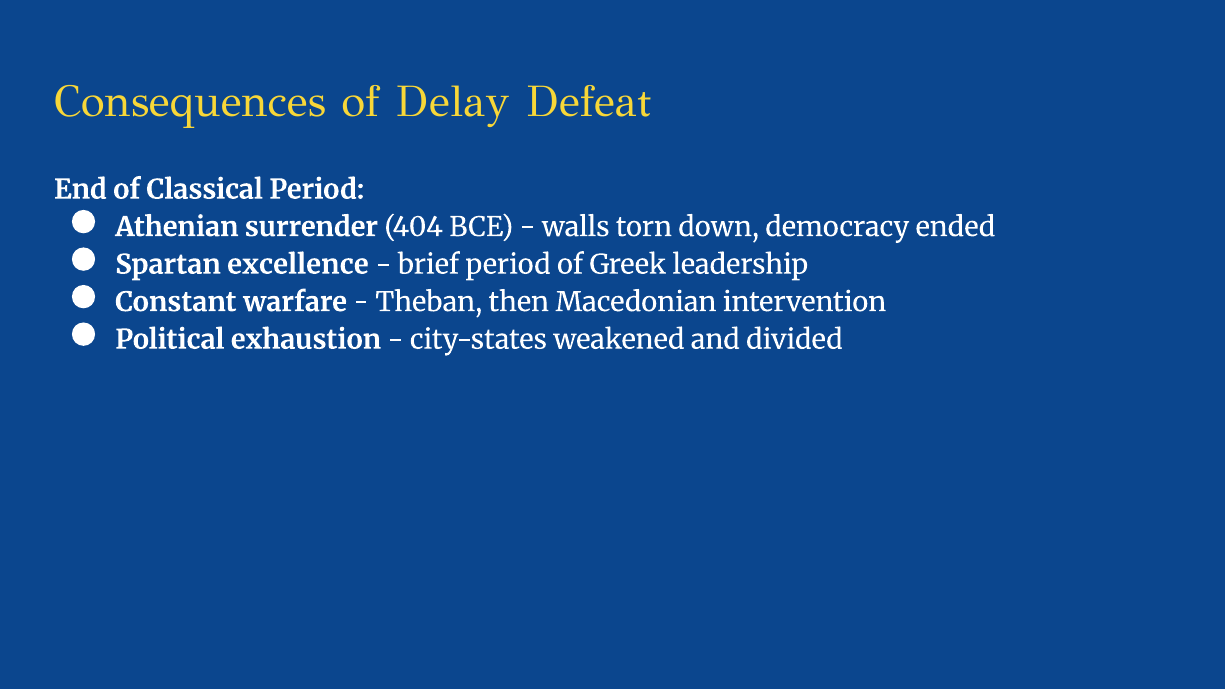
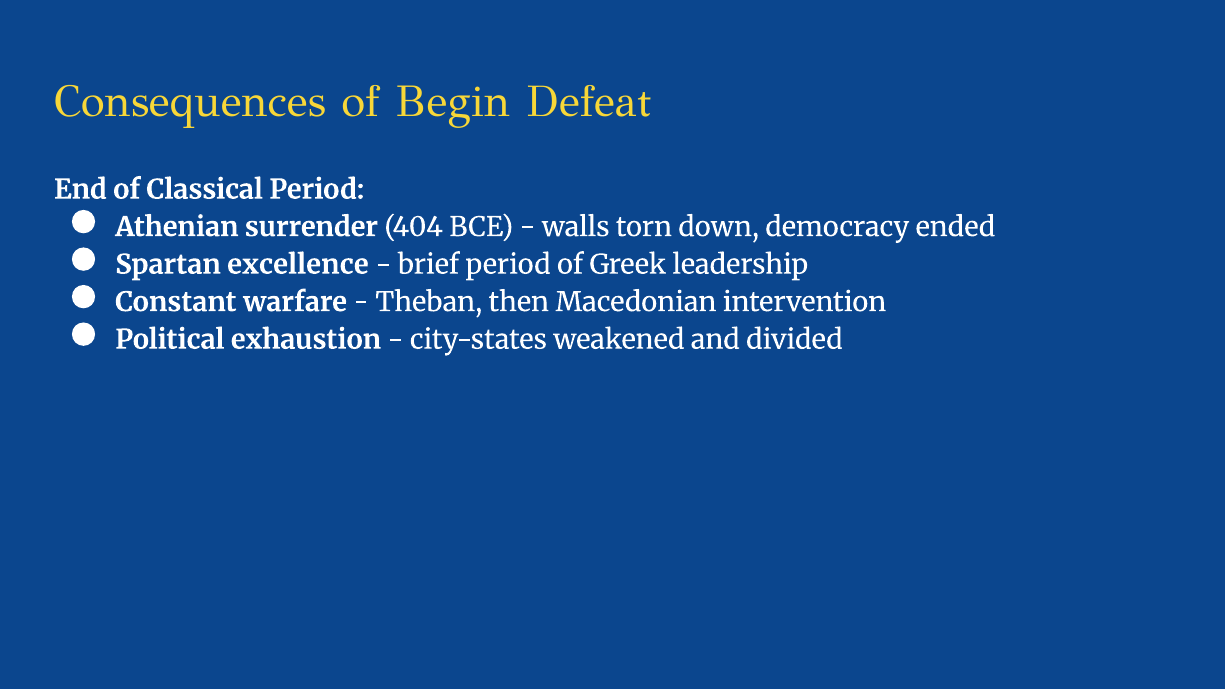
Delay: Delay -> Begin (453, 101)
